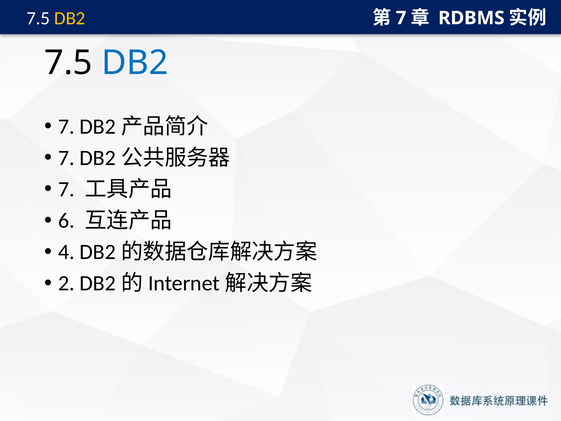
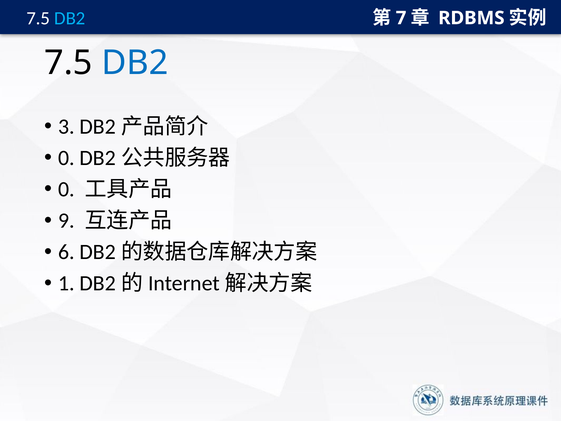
DB2 colour: yellow -> light blue (70, 18)
7: 7 -> 3 (66, 126)
7: 7 -> 0 (66, 158)
7: 7 -> 0 (66, 189)
6: 6 -> 9 (66, 221)
4: 4 -> 6 (66, 252)
2: 2 -> 1 (66, 283)
